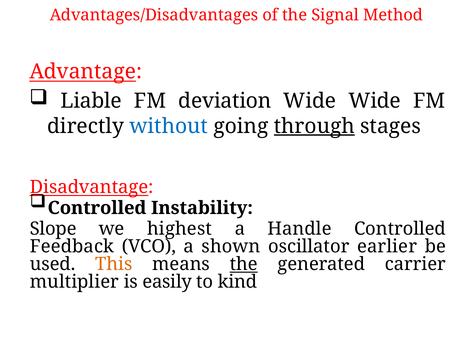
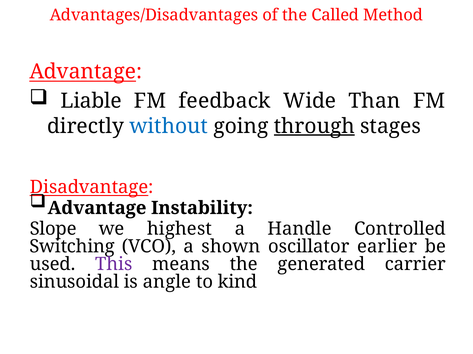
Signal: Signal -> Called (335, 15)
deviation: deviation -> feedback (225, 101)
Wide Wide: Wide -> Than (375, 101)
Controlled: Controlled -> Advantage (97, 208)
Feedback: Feedback -> Switching (72, 247)
This colour: orange -> purple (114, 265)
the underline: present -> none (244, 265)
multiplier: multiplier -> sinusoidal (74, 282)
easily: easily -> angle (167, 282)
